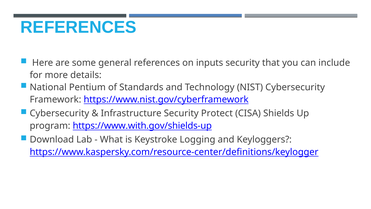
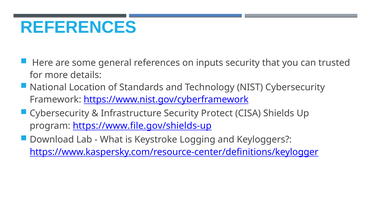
include: include -> trusted (334, 63)
Pentium: Pentium -> Location (87, 87)
https://www.with.gov/shields-up: https://www.with.gov/shields-up -> https://www.file.gov/shields-up (142, 126)
